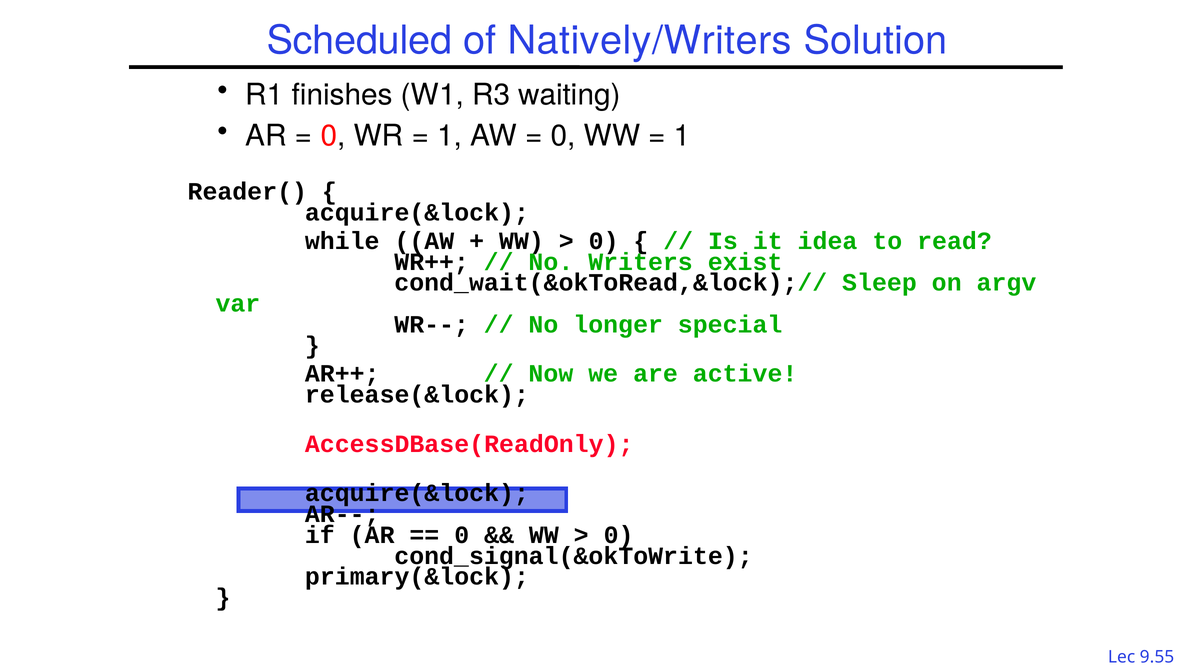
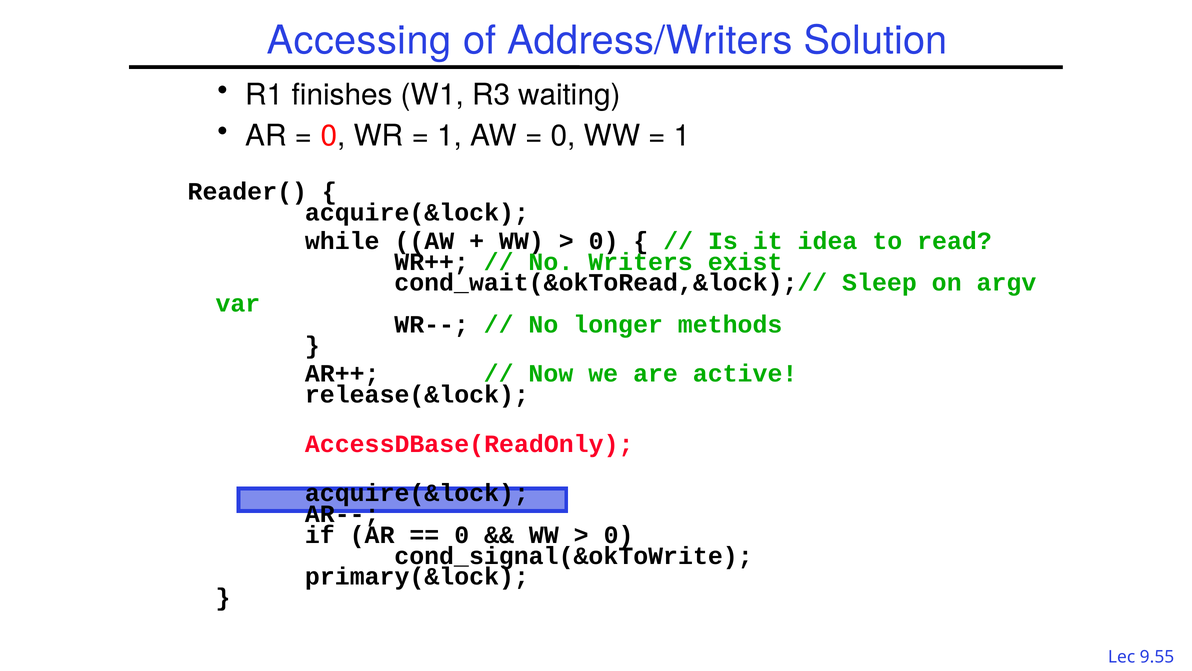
Scheduled: Scheduled -> Accessing (359, 41)
Natively/Writers: Natively/Writers -> Address/Writers (650, 41)
special: special -> methods (730, 324)
